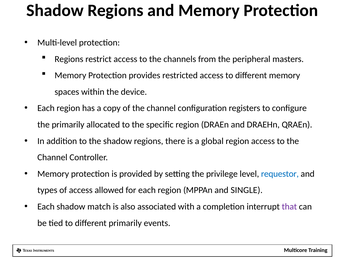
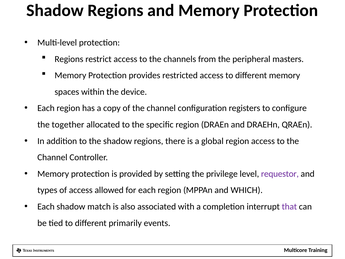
the primarily: primarily -> together (68, 125)
requestor colour: blue -> purple (280, 174)
SINGLE: SINGLE -> WHICH (247, 190)
